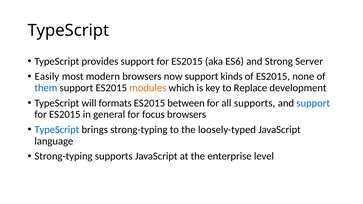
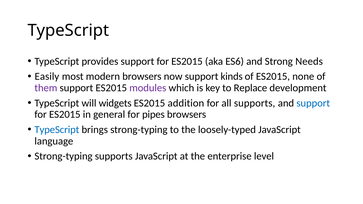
Server: Server -> Needs (309, 61)
them colour: blue -> purple (46, 88)
modules colour: orange -> purple (148, 88)
formats: formats -> widgets (115, 103)
between: between -> addition (186, 103)
focus: focus -> pipes (153, 115)
